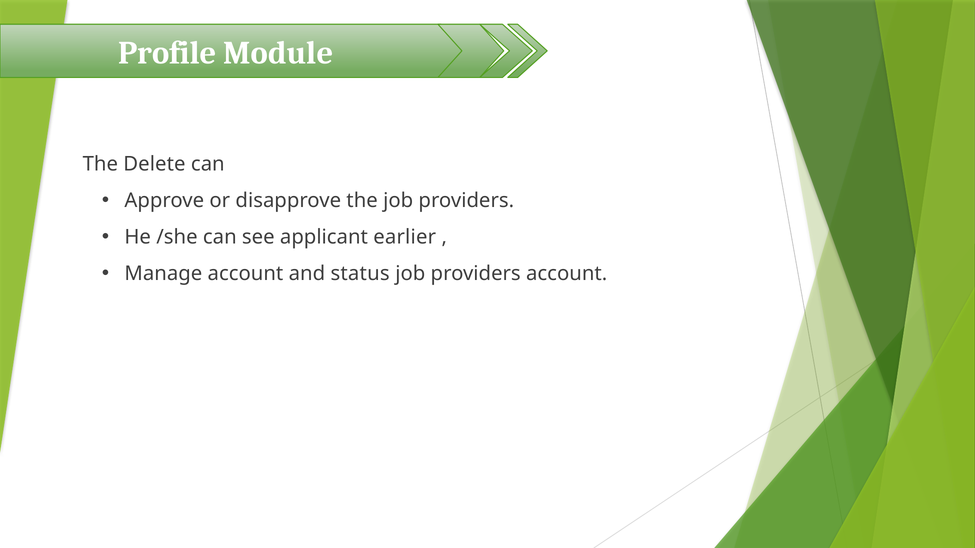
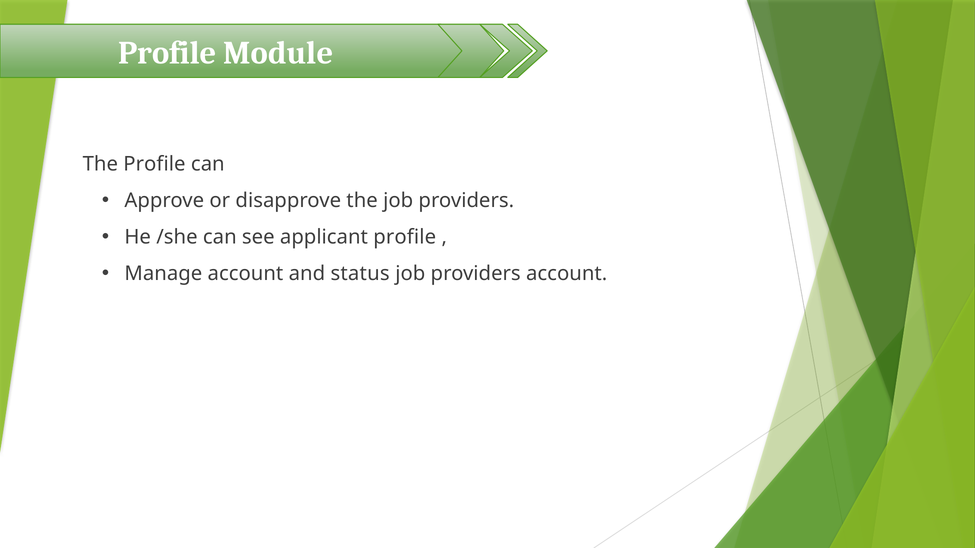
The Delete: Delete -> Profile (154, 164)
applicant earlier: earlier -> profile (405, 237)
